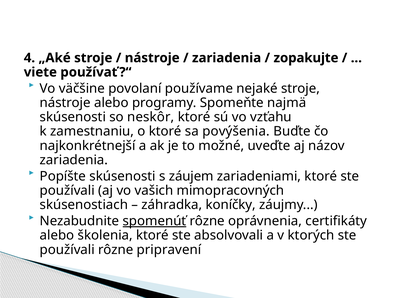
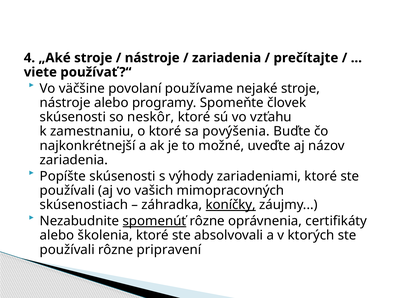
zopakujte: zopakujte -> prečítajte (306, 58)
najmä: najmä -> človek (287, 103)
záujem: záujem -> výhody (191, 177)
koníčky underline: none -> present (231, 205)
